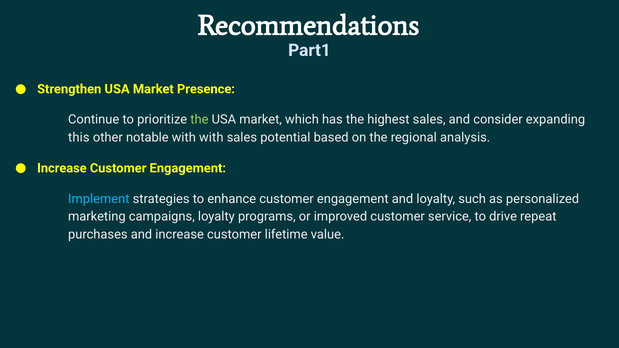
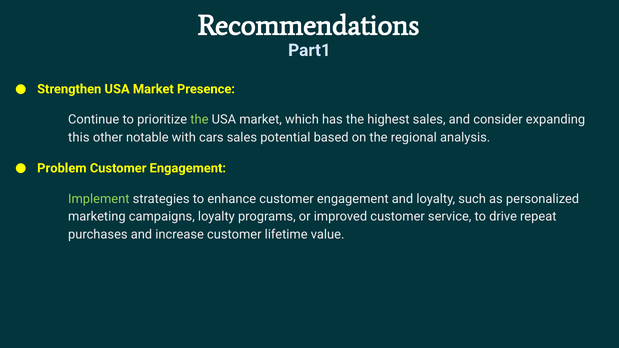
with with: with -> cars (211, 138)
Increase: Increase -> Problem (62, 168)
Implement colour: light blue -> light green (99, 199)
